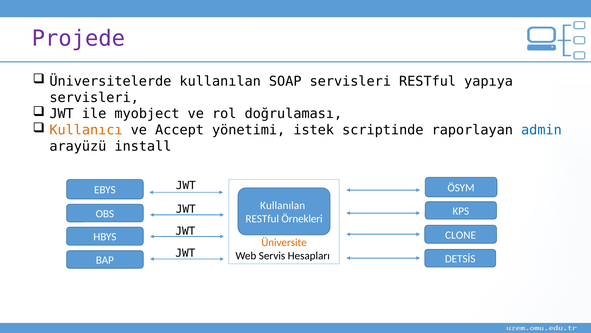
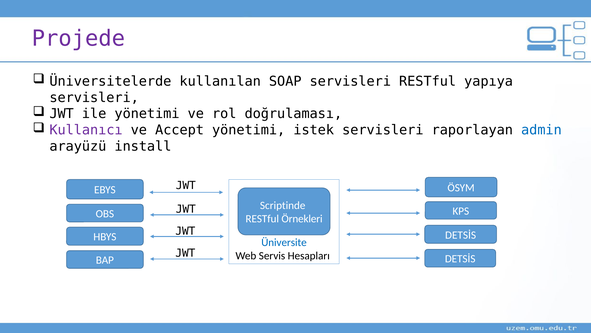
ile myobject: myobject -> yönetimi (147, 114)
Kullanıcı colour: orange -> purple (86, 130)
istek scriptinde: scriptinde -> servisleri (383, 130)
Kullanılan: Kullanılan -> Scriptinde (283, 205)
CLONE: CLONE -> DETSİS (461, 235)
Üniversite colour: orange -> blue (284, 242)
